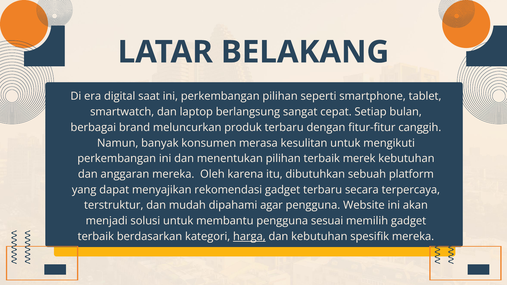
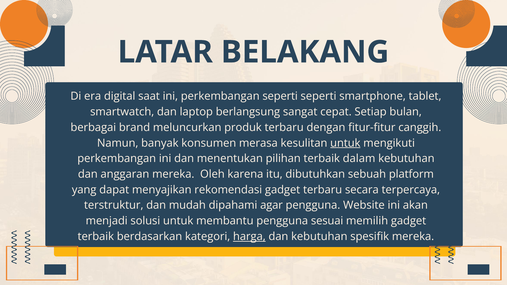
perkembangan pilihan: pilihan -> seperti (280, 96)
untuk underline: none -> present (345, 143)
merek: merek -> dalam (359, 159)
